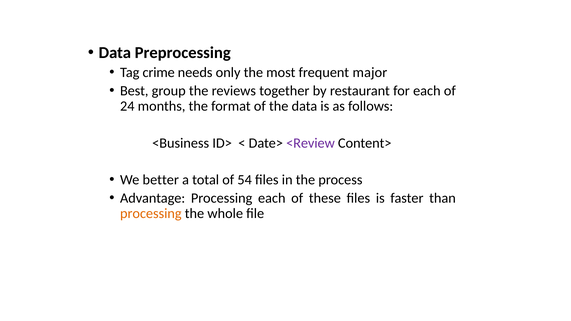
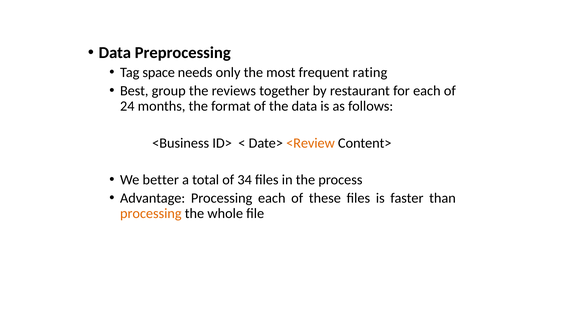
crime: crime -> space (159, 73)
major: major -> rating (370, 73)
<Review colour: purple -> orange (310, 143)
54: 54 -> 34 (245, 180)
